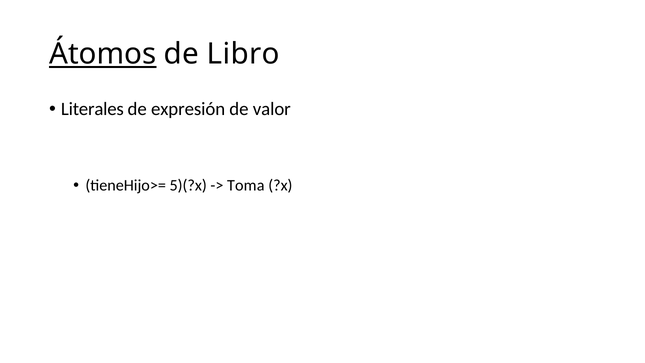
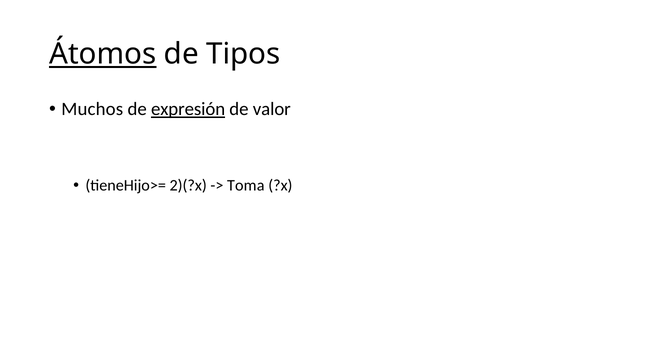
Libro: Libro -> Tipos (243, 54)
Literales: Literales -> Muchos (92, 109)
expresión underline: none -> present (188, 109)
5)(?x: 5)(?x -> 2)(?x (188, 185)
